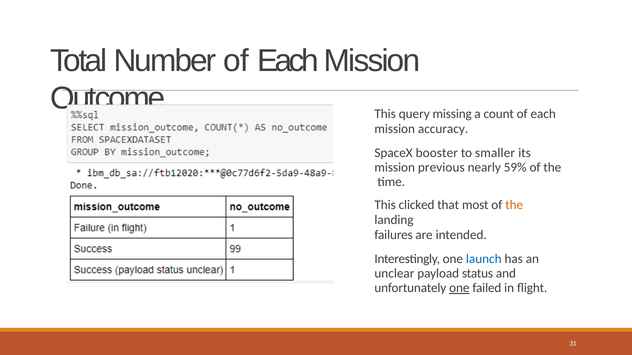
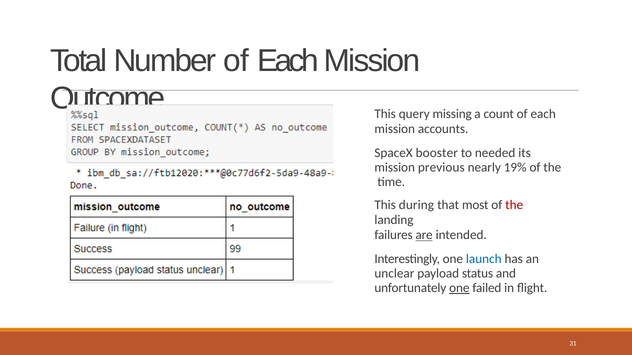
accuracy: accuracy -> accounts (443, 129)
smaller: smaller -> needed (495, 153)
59%: 59% -> 19% (515, 168)
clicked: clicked -> during (416, 205)
the colour: orange -> red (514, 205)
are underline: none -> present (424, 235)
